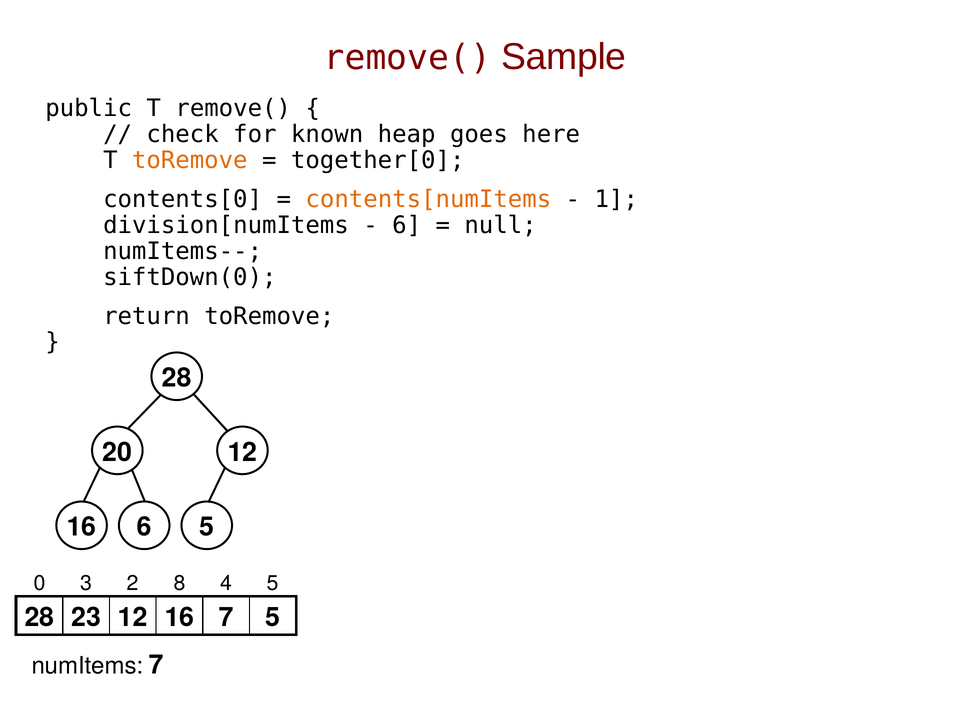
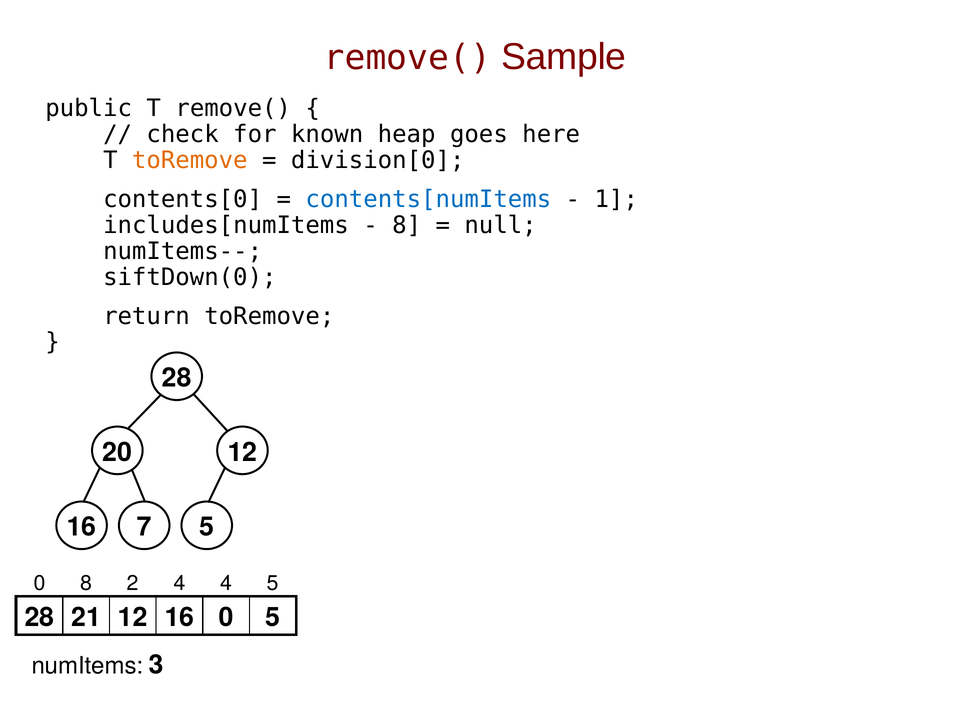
together[0: together[0 -> division[0 (378, 160)
contents[numItems colour: orange -> blue (428, 199)
division[numItems: division[numItems -> includes[numItems (226, 225)
6: 6 -> 8 (407, 225)
16 6: 6 -> 7 (144, 527)
0 3: 3 -> 8 (86, 583)
2 8: 8 -> 4 (180, 583)
23: 23 -> 21 (86, 617)
16 7: 7 -> 0 (226, 617)
numItems 7: 7 -> 3 (156, 665)
